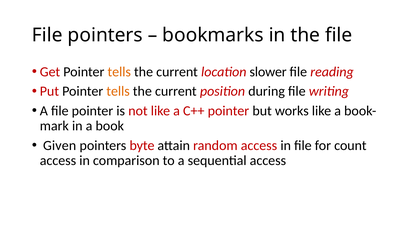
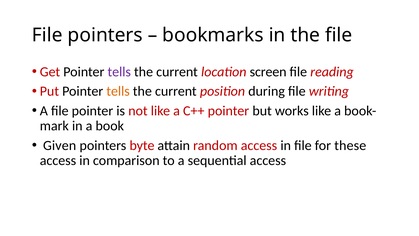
tells colour: orange -> purple (119, 72)
slower: slower -> screen (268, 72)
count: count -> these (350, 145)
